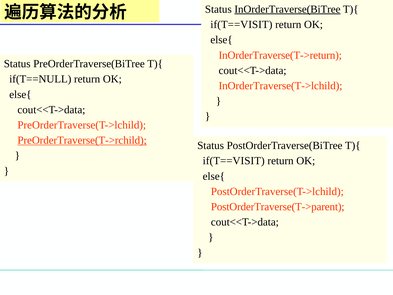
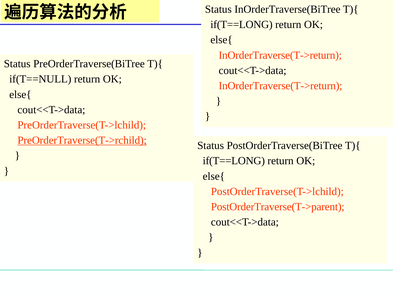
InOrderTraverse(BiTree underline: present -> none (287, 9)
if(T==VISIT: if(T==VISIT -> if(T==LONG (242, 25)
InOrderTraverse(T->lchild: InOrderTraverse(T->lchild -> InOrderTraverse(T->return (281, 86)
if(T==VISIT: if(T==VISIT -> if(T==LONG (234, 161)
